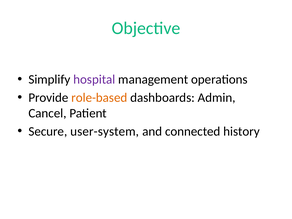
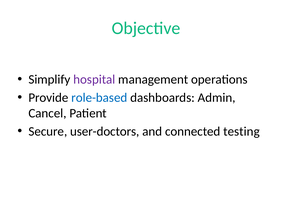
role-based colour: orange -> blue (99, 98)
user-system: user-system -> user-doctors (105, 131)
history: history -> testing (242, 131)
